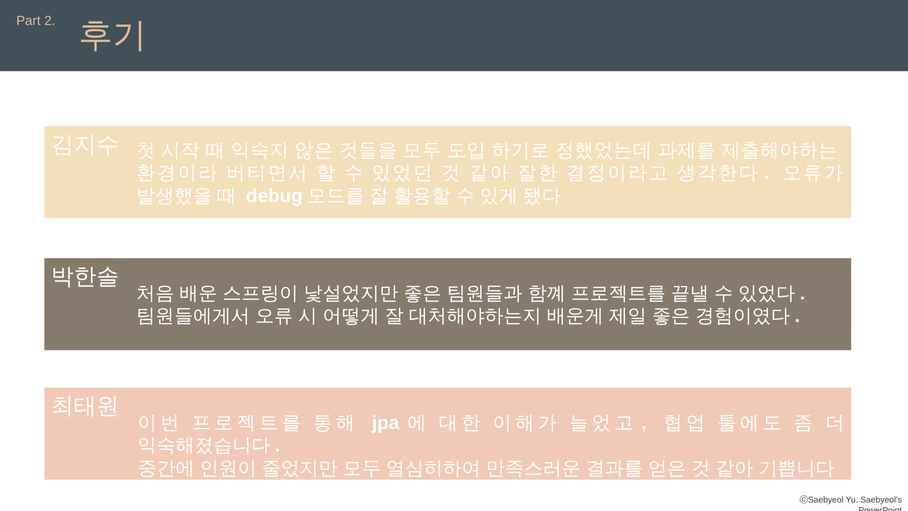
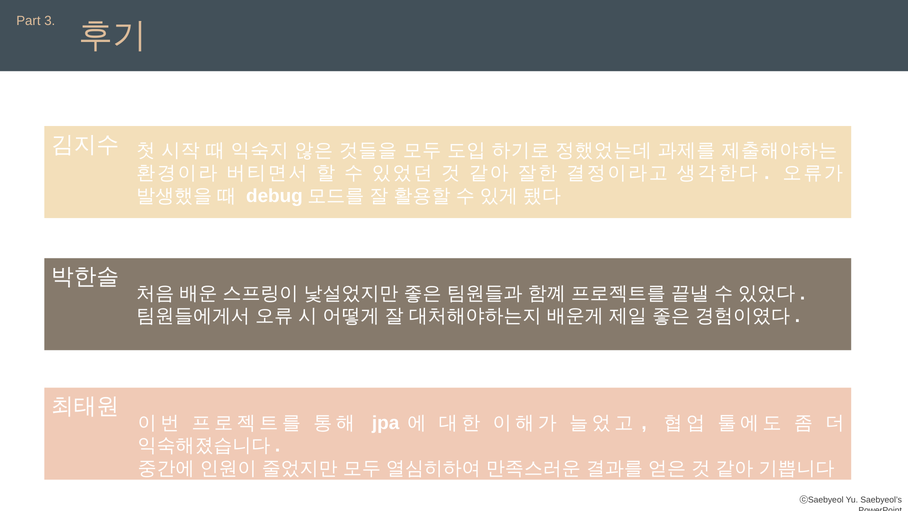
2: 2 -> 3 (50, 21)
